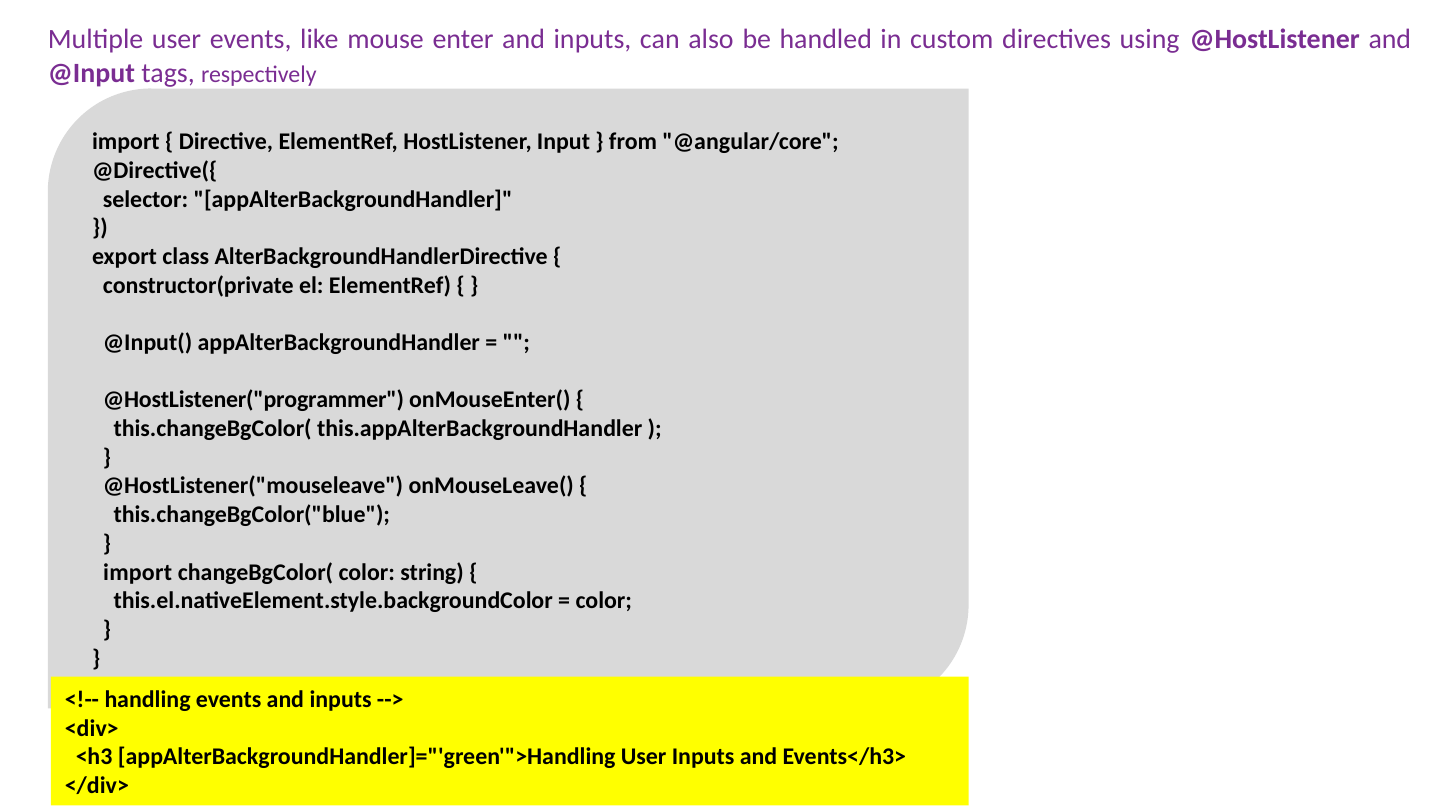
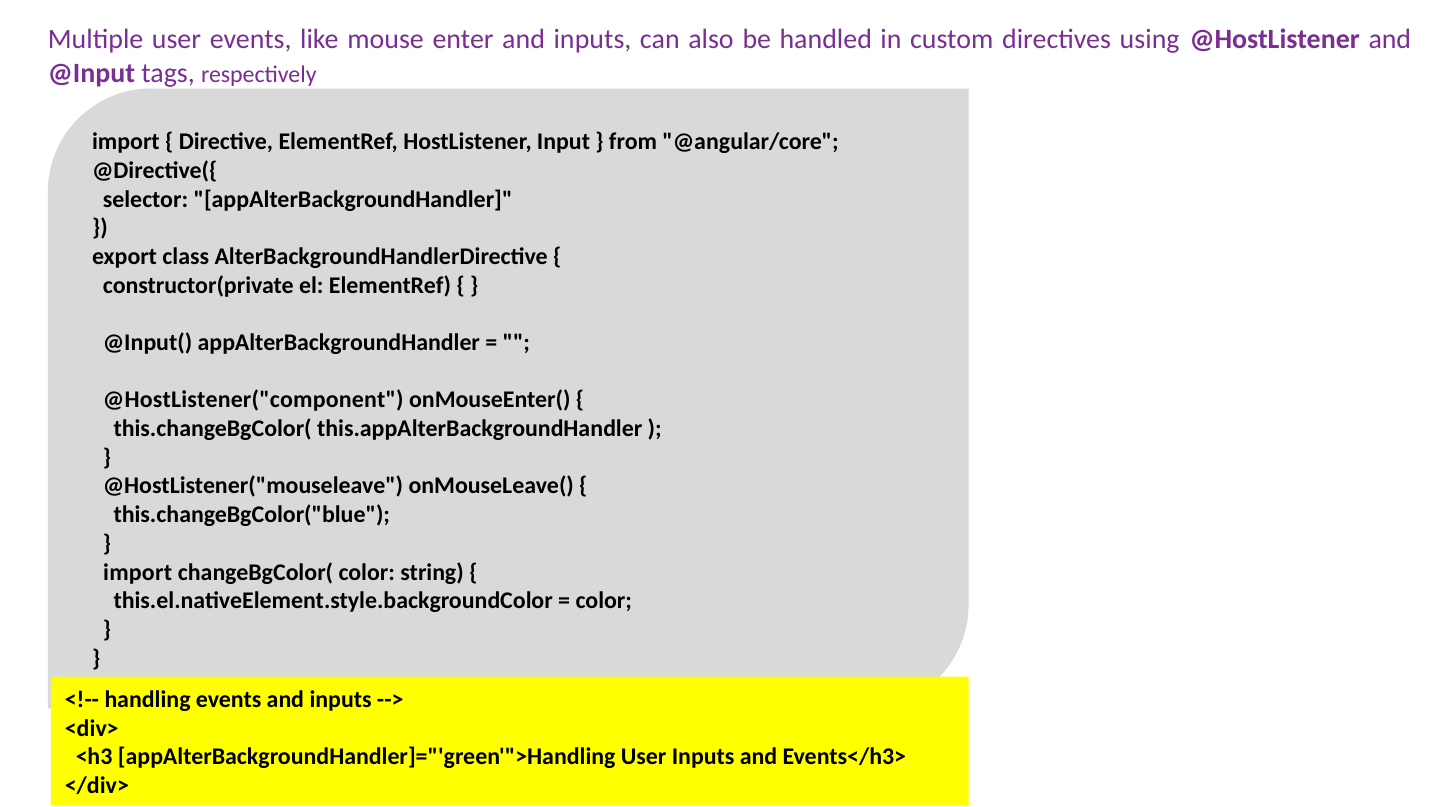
@HostListener("programmer: @HostListener("programmer -> @HostListener("component (253, 400)
